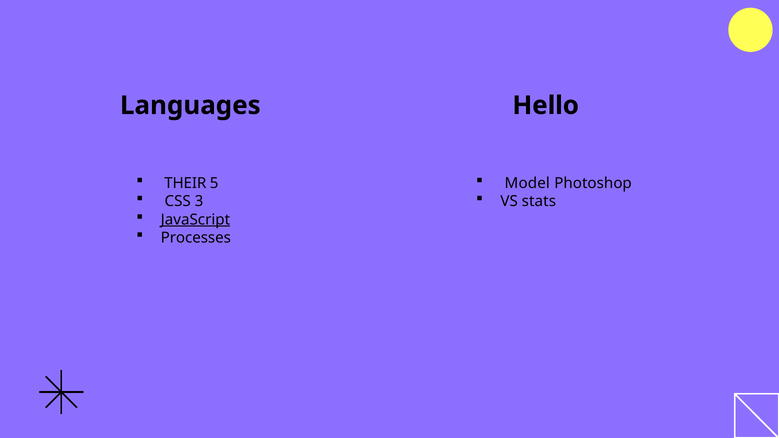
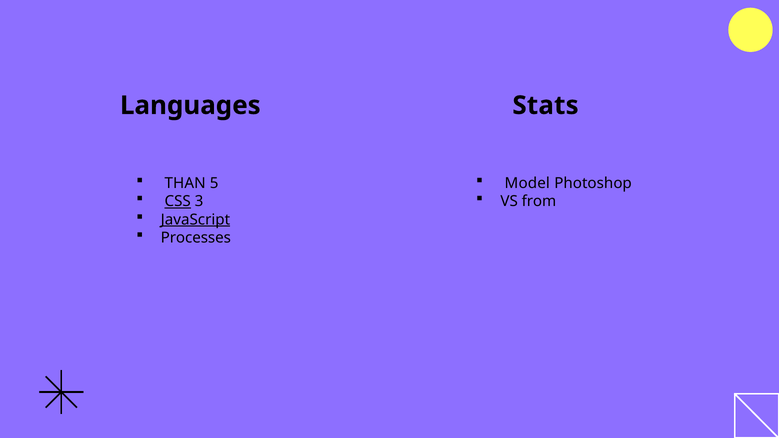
Hello: Hello -> Stats (546, 105)
THEIR: THEIR -> THAN (185, 183)
CSS underline: none -> present (178, 201)
stats: stats -> from (539, 201)
